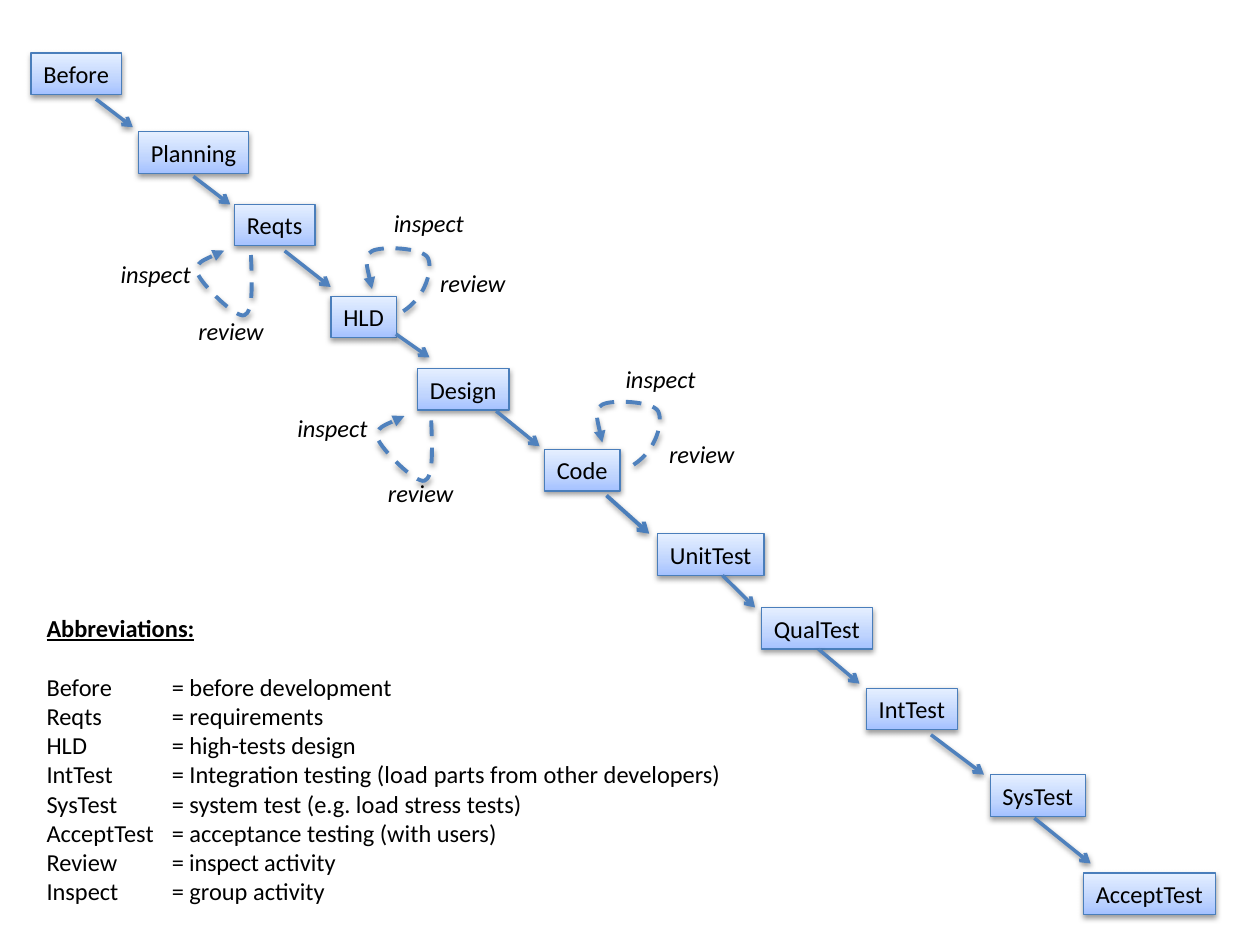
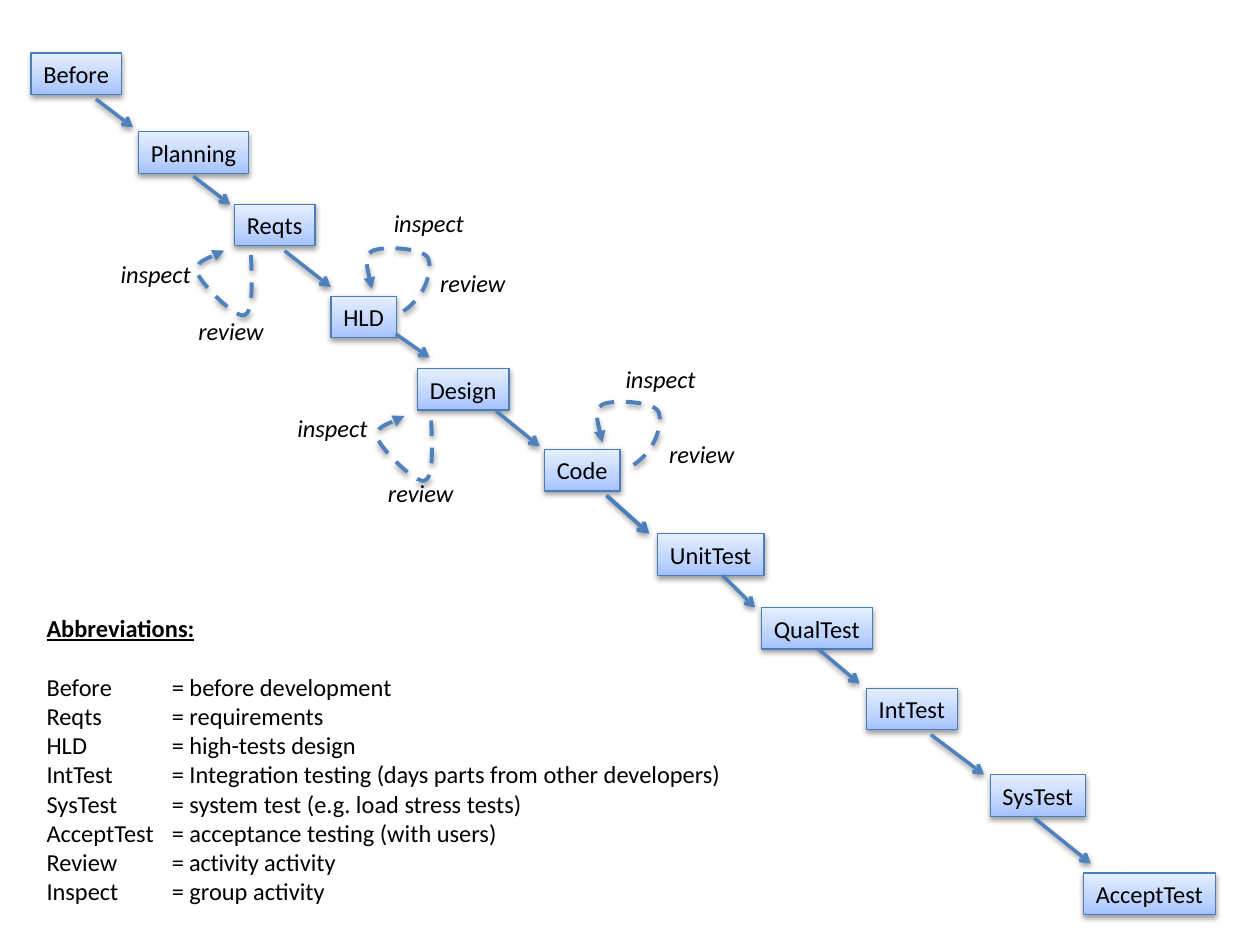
testing load: load -> days (403, 776)
inspect: inspect -> activity (224, 863)
